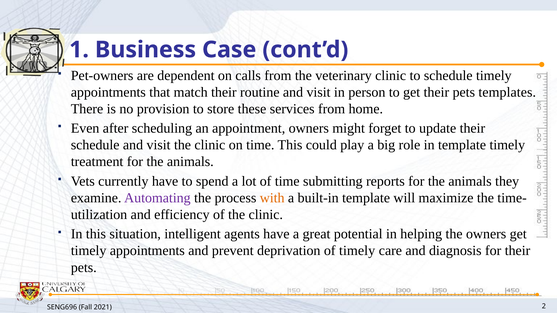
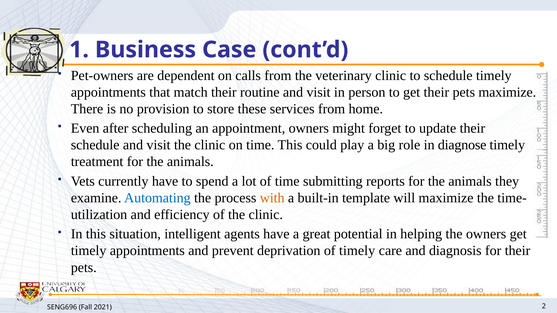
pets templates: templates -> maximize (507, 92)
in template: template -> diagnose (462, 145)
Automating colour: purple -> blue (157, 198)
